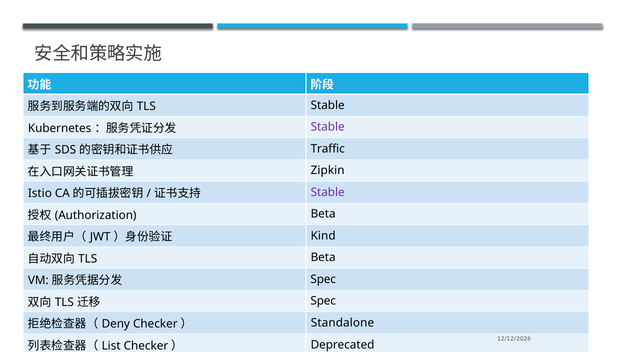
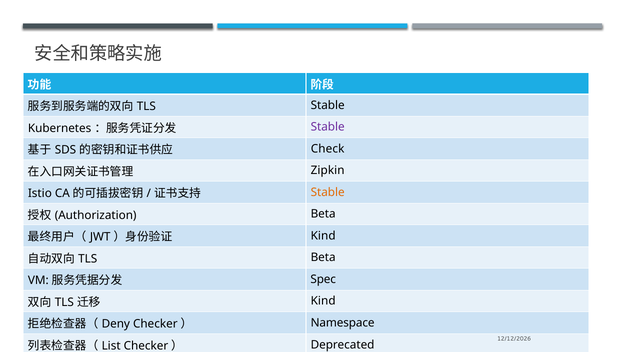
Traffic: Traffic -> Check (328, 149)
Stable colour: purple -> orange (328, 192)
Spec: Spec -> Kind (323, 301)
Standalone: Standalone -> Namespace (343, 322)
